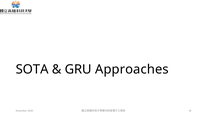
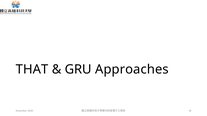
SOTA: SOTA -> THAT (32, 70)
